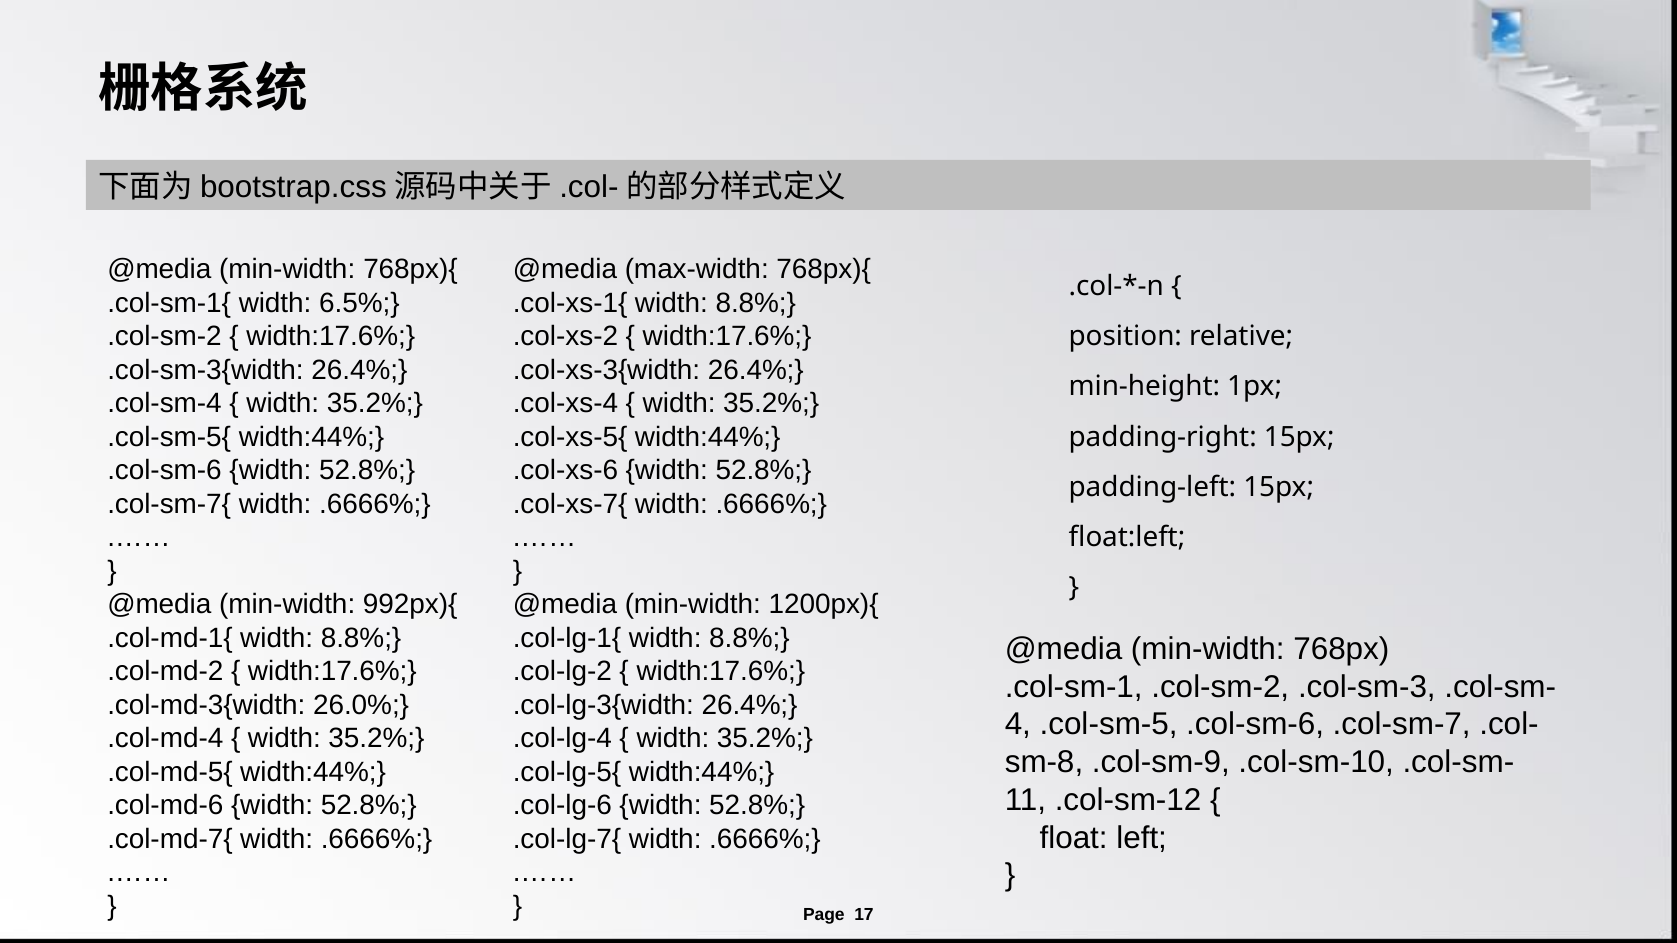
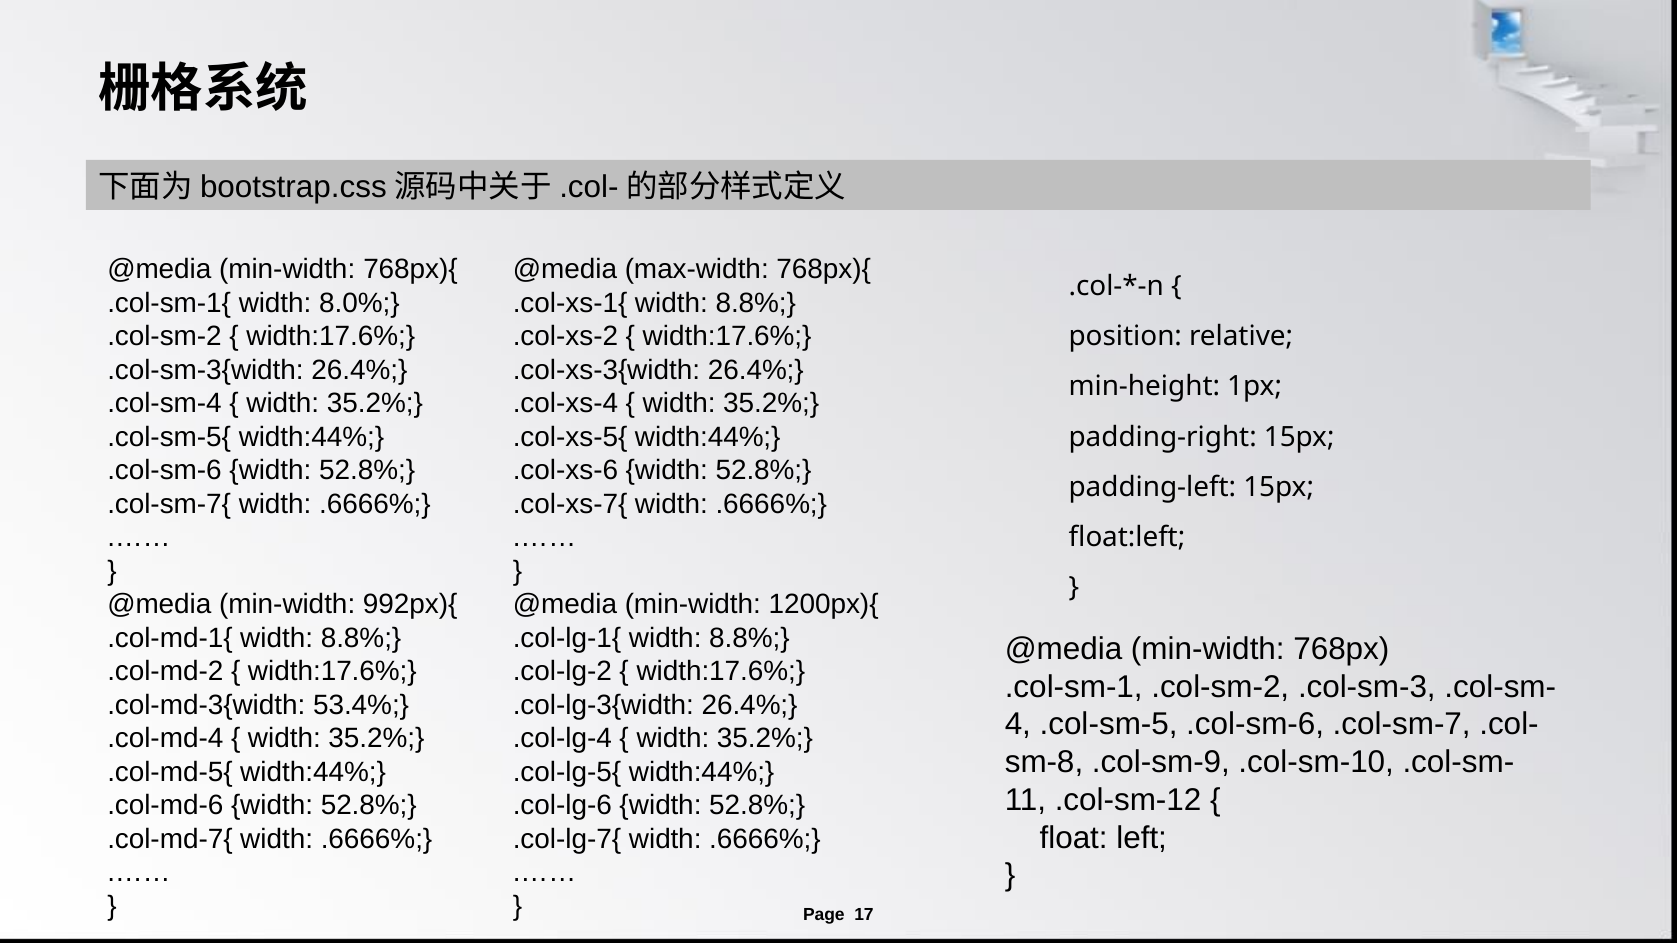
6.5%: 6.5% -> 8.0% (359, 303)
26.0%: 26.0% -> 53.4% (361, 705)
